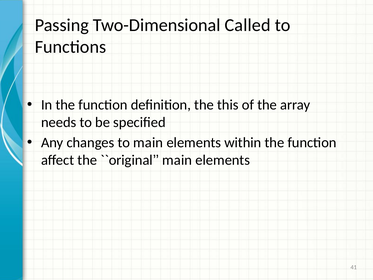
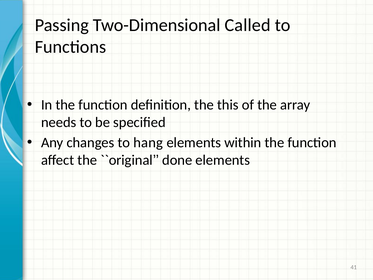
to main: main -> hang (148, 143)
main: main -> done (177, 160)
